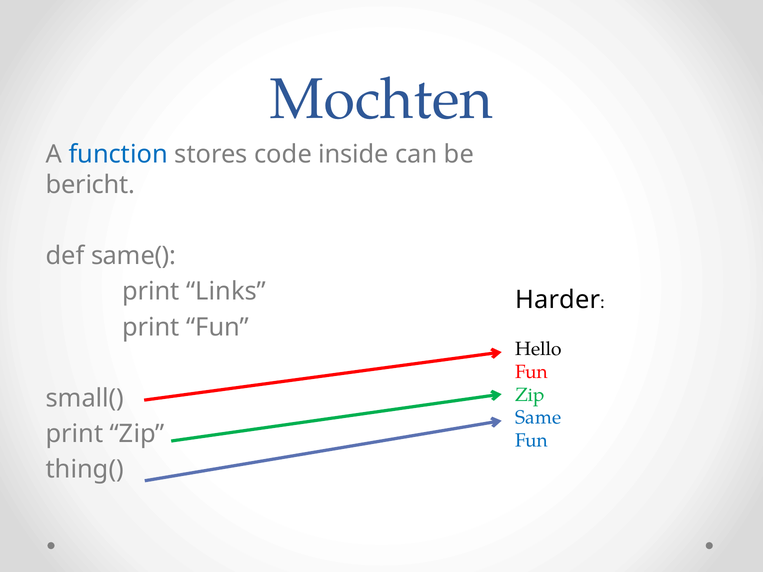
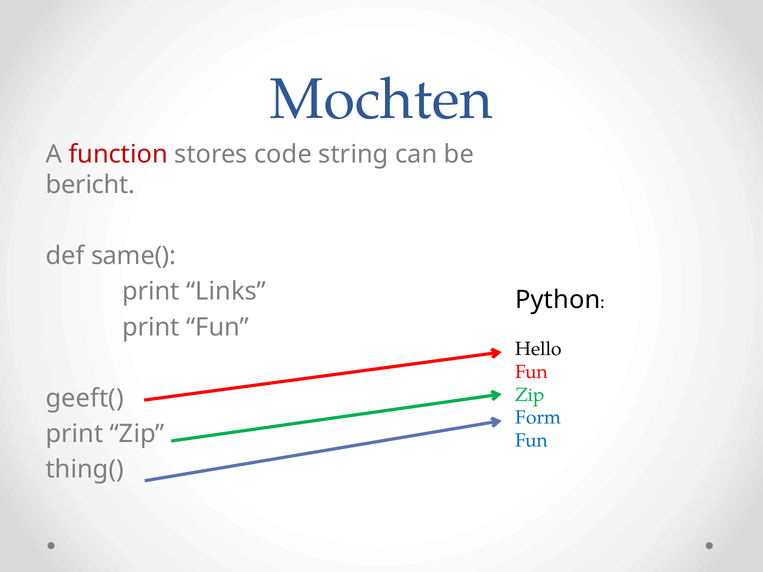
function colour: blue -> red (118, 154)
inside: inside -> string (354, 154)
Harder: Harder -> Python (558, 300)
small(: small( -> geeft( (85, 398)
Same: Same -> Form (538, 418)
